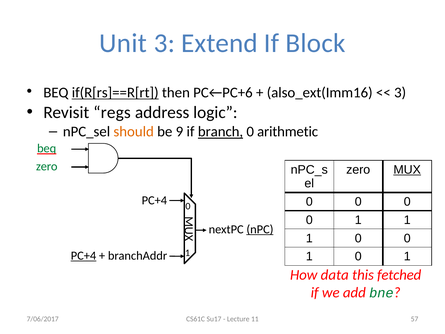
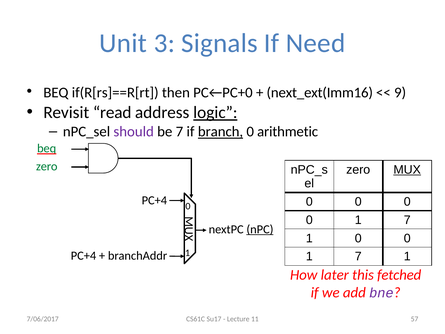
Extend: Extend -> Signals (219, 43)
Block: Block -> Need (316, 43)
if(R[rs]==R[rt underline: present -> none (115, 93)
PC←PC+6: PC←PC+6 -> PC←PC+0 (223, 93)
also_ext(Imm16: also_ext(Imm16 -> next_ext(Imm16 (320, 93)
3: 3 -> 9 (400, 93)
regs: regs -> read (112, 112)
logic underline: none -> present (215, 112)
should colour: orange -> purple (134, 132)
be 9: 9 -> 7 (179, 132)
1: 1 -> 7 (407, 220)
PC+4 underline: present -> none (84, 256)
0: 0 -> 7 (358, 256)
data: data -> later (335, 275)
bne colour: green -> purple (381, 293)
